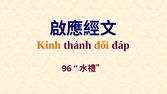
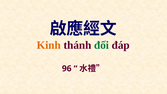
đối colour: orange -> green (102, 45)
